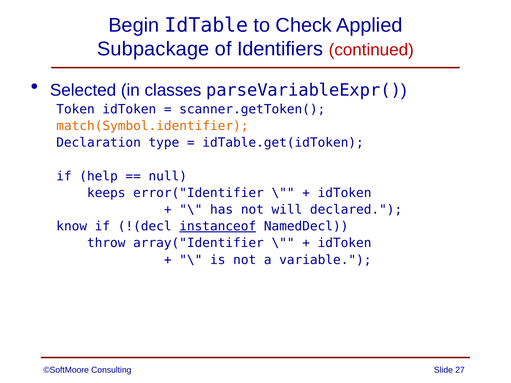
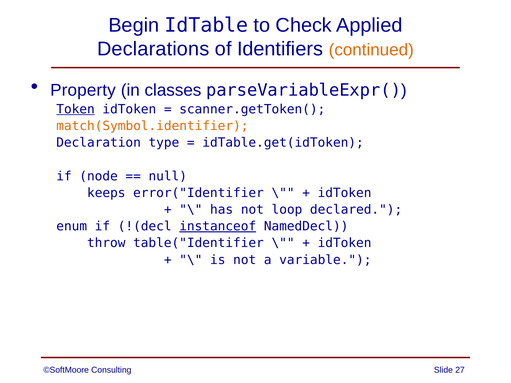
Subpackage: Subpackage -> Declarations (153, 49)
continued colour: red -> orange (371, 50)
Selected: Selected -> Property (83, 90)
Token underline: none -> present (76, 109)
help: help -> node (99, 176)
will: will -> loop (287, 210)
know: know -> enum (72, 227)
array("Identifier: array("Identifier -> table("Identifier (198, 243)
